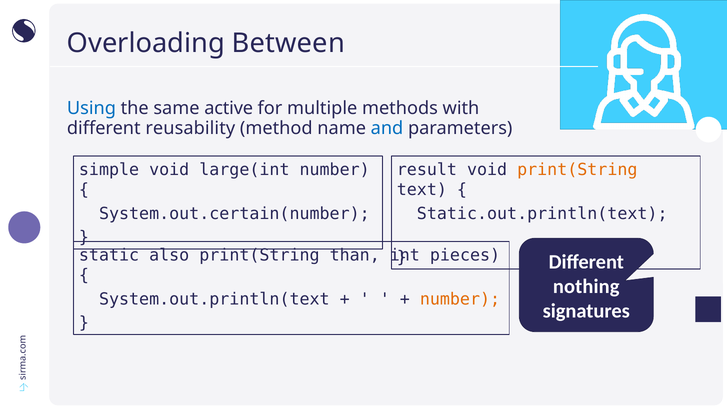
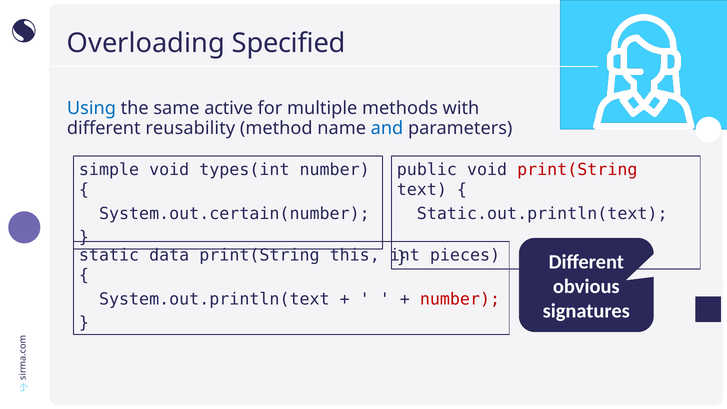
Between: Between -> Specified (289, 43)
large(int: large(int -> types(int (244, 170)
result: result -> public (427, 170)
print(String colour: orange -> red (577, 170)
also: also -> data (169, 255)
than: than -> this (355, 255)
nothing: nothing -> obvious (586, 286)
number colour: orange -> red (460, 299)
